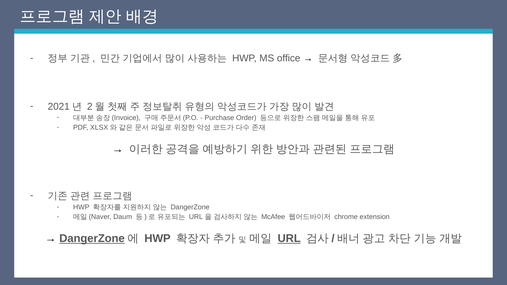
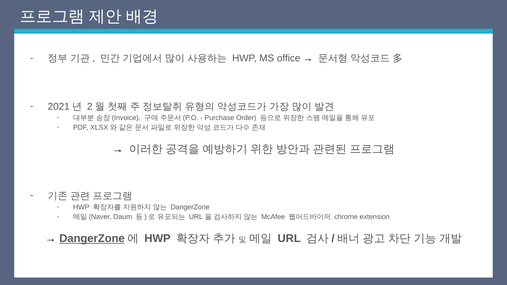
URL underline: present -> none (289, 239)
